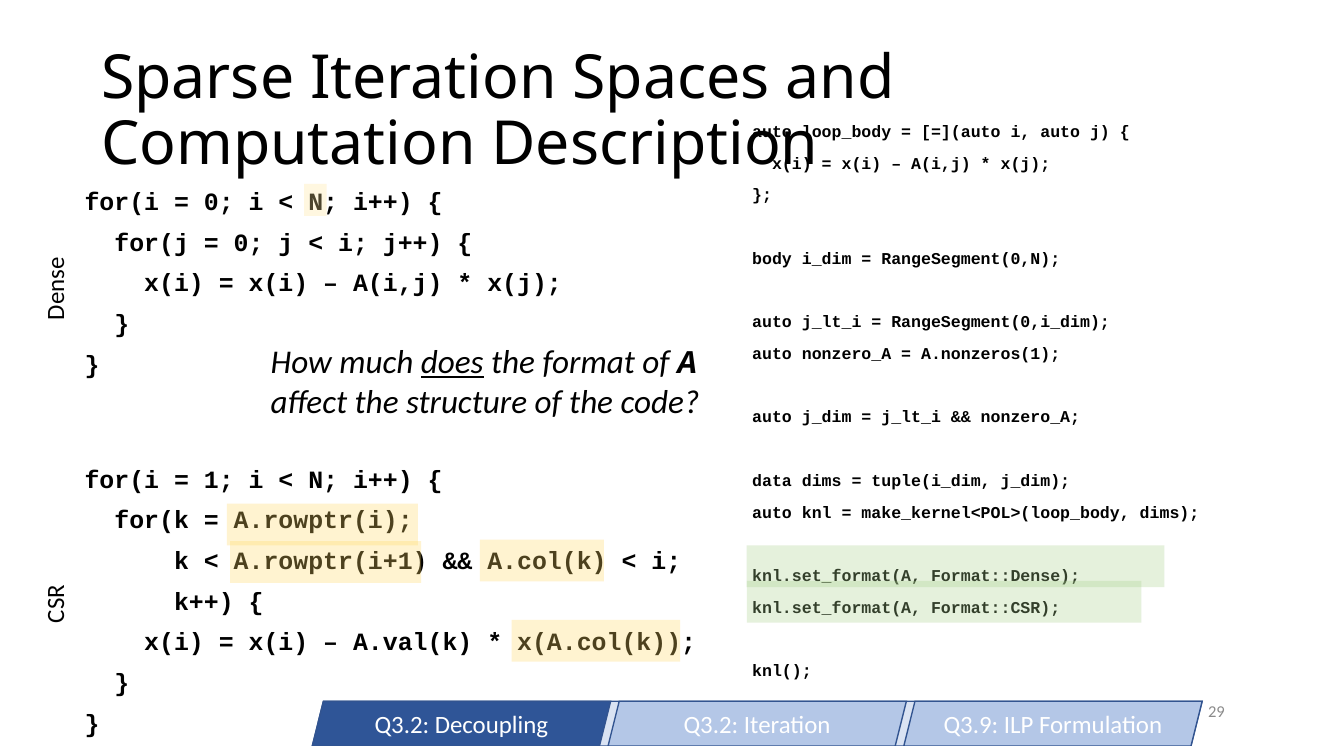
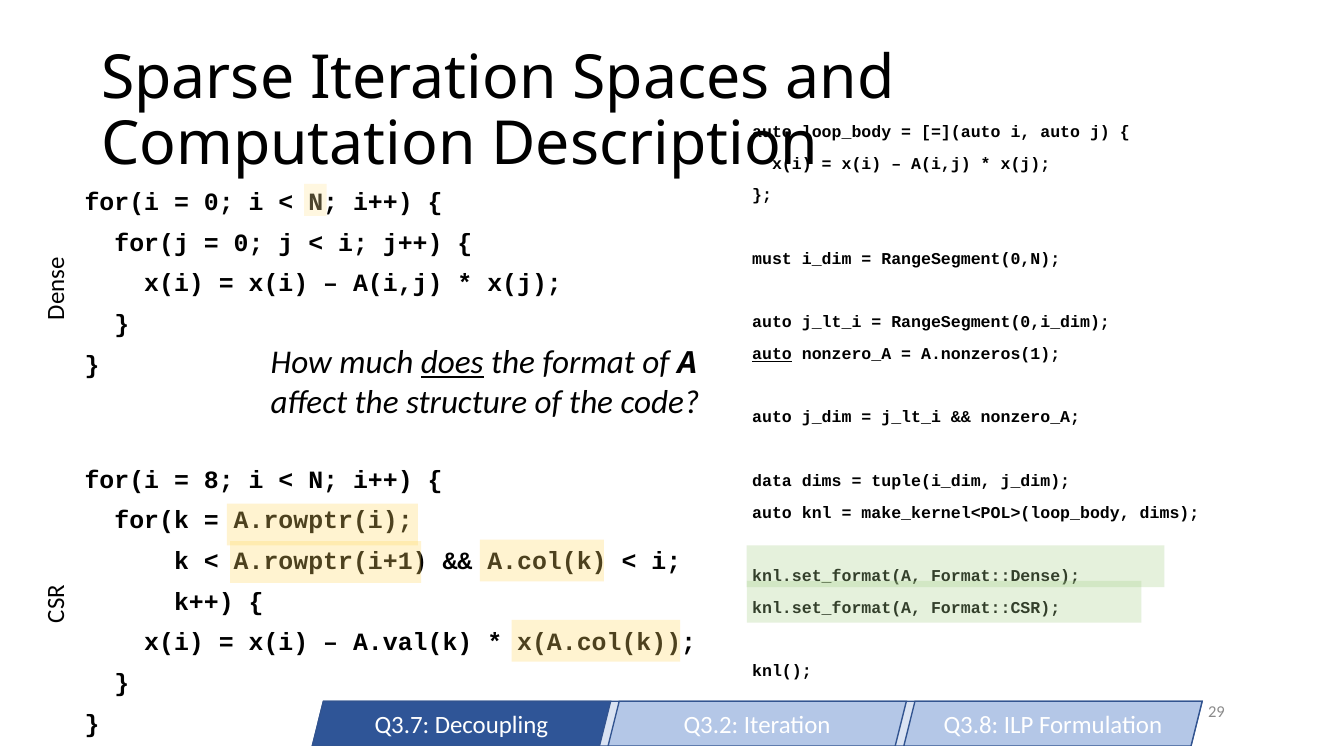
body: body -> must (772, 259)
auto underline: none -> present (772, 354)
1: 1 -> 8 (219, 480)
Q3.2: Q3.2 -> Q3.7 (402, 725)
Q3.9: Q3.9 -> Q3.8 (971, 725)
